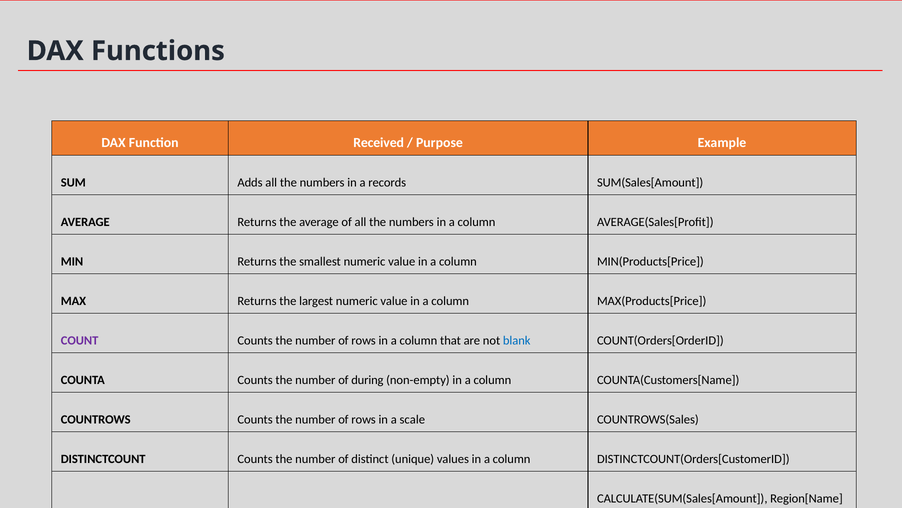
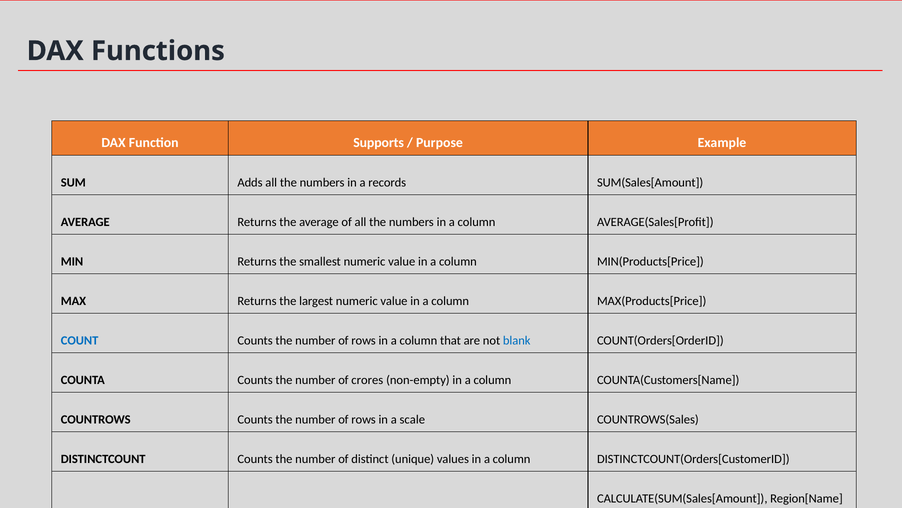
Received: Received -> Supports (379, 142)
COUNT colour: purple -> blue (80, 340)
during: during -> crores (367, 380)
